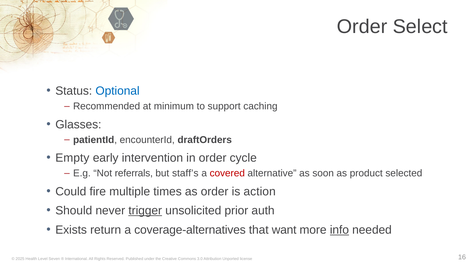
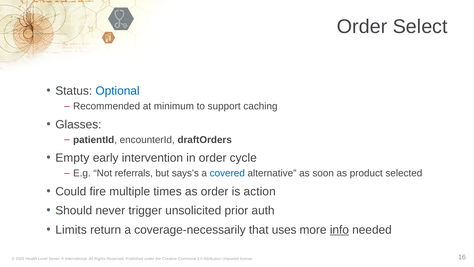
staff’s: staff’s -> says’s (185, 173)
covered colour: red -> blue (227, 173)
trigger underline: present -> none (145, 210)
Exists: Exists -> Limits (71, 230)
coverage-alternatives: coverage-alternatives -> coverage-necessarily (190, 230)
want: want -> uses (284, 230)
